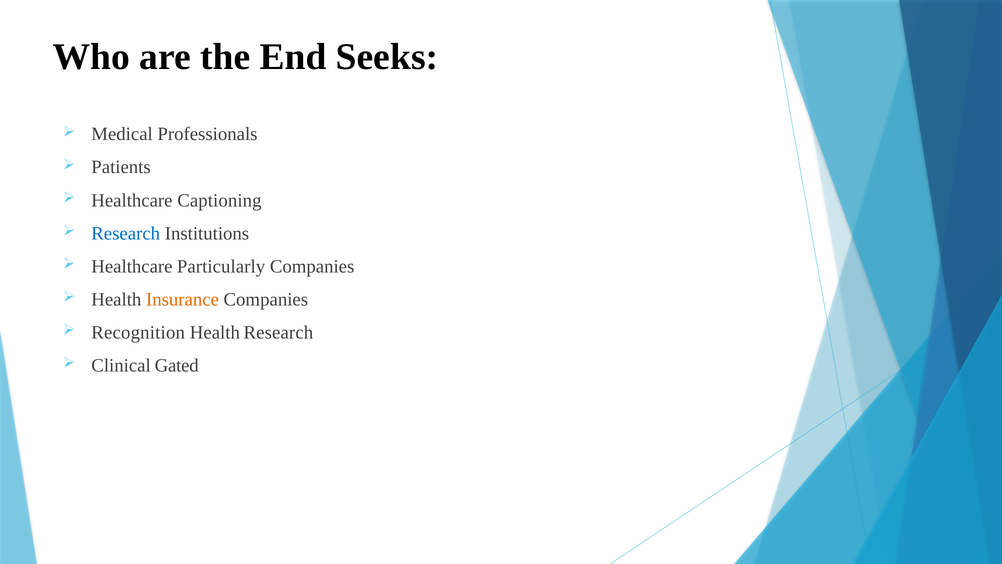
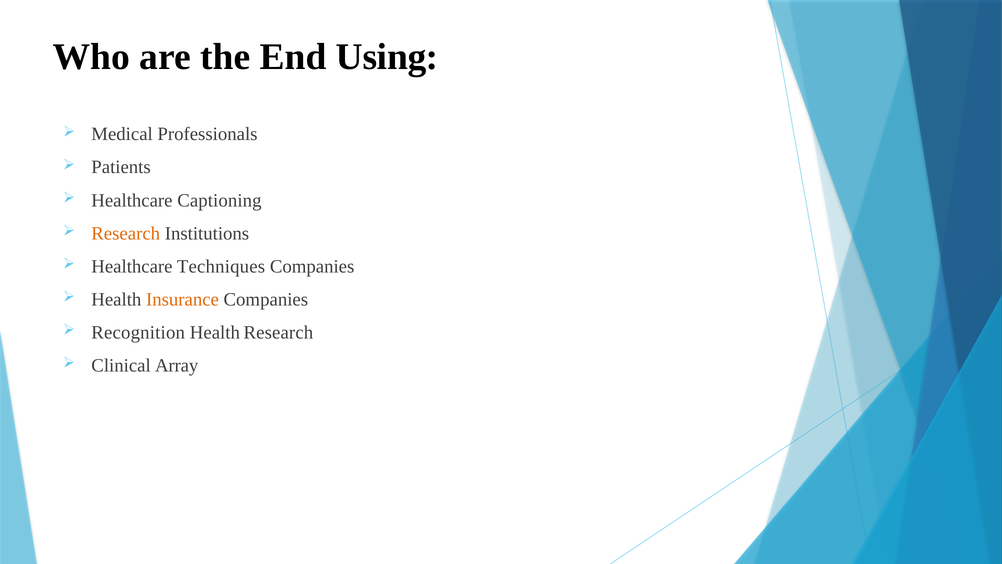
Seeks: Seeks -> Using (387, 57)
Research colour: blue -> orange (126, 233)
Particularly: Particularly -> Techniques (221, 266)
Gated: Gated -> Array (177, 365)
